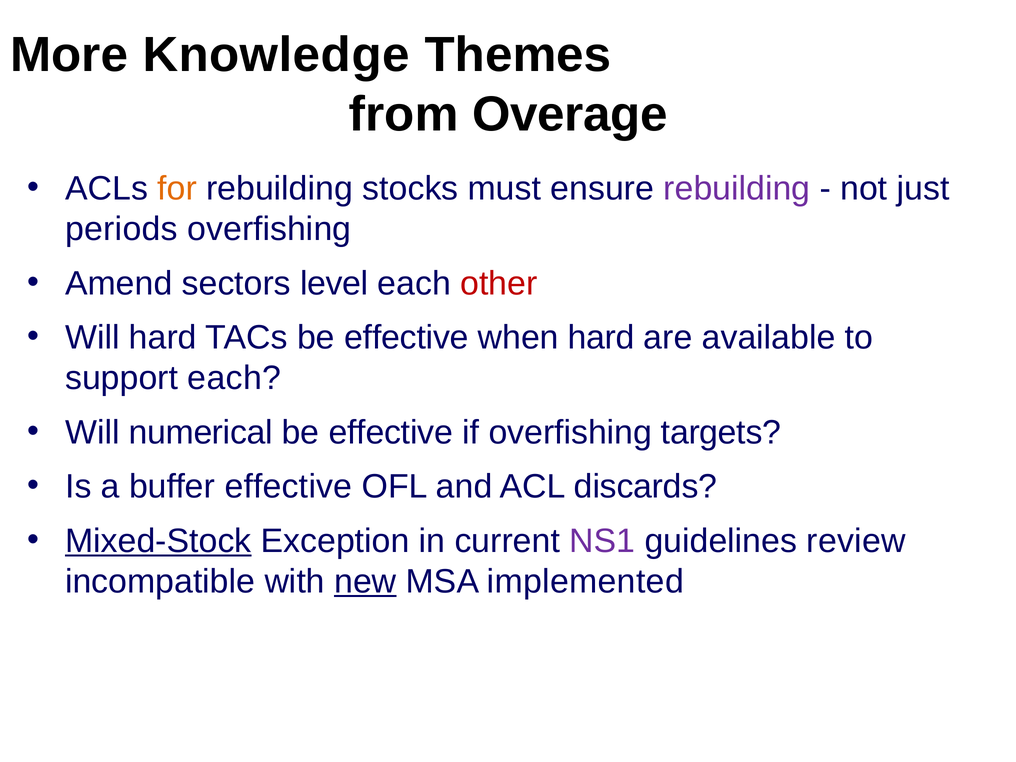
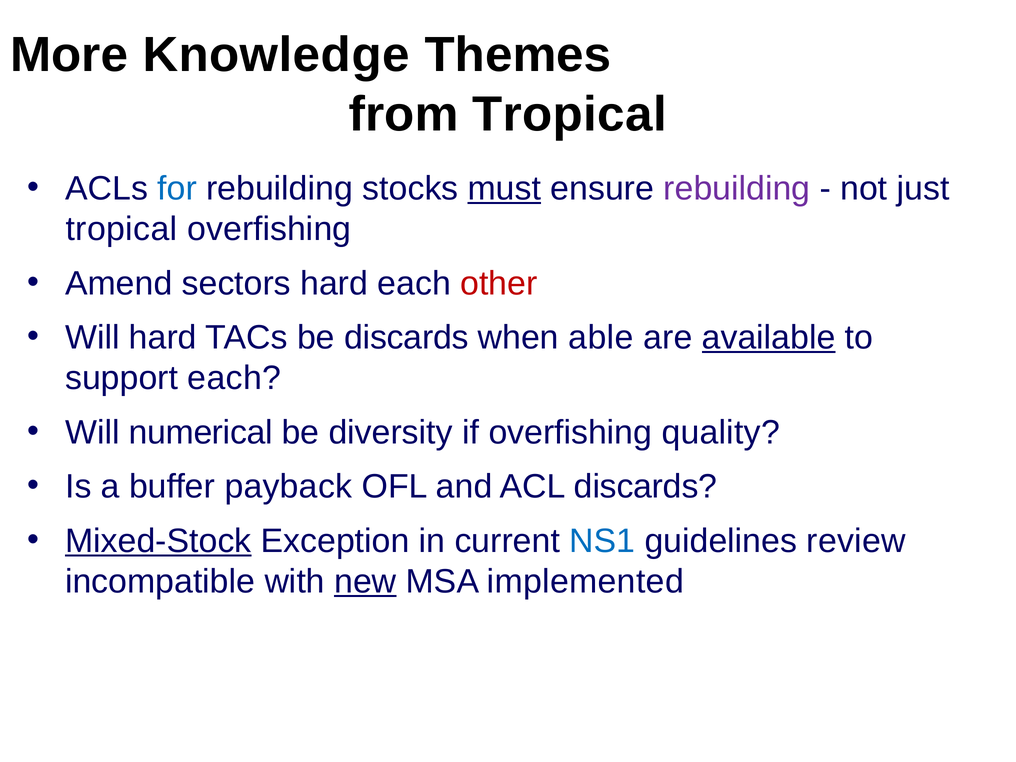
from Overage: Overage -> Tropical (570, 114)
for colour: orange -> blue (177, 189)
must underline: none -> present (504, 189)
periods: periods -> tropical (121, 229)
sectors level: level -> hard (334, 283)
TACs be effective: effective -> discards (406, 338)
when hard: hard -> able (601, 338)
available underline: none -> present (769, 338)
effective: effective -> diversity (391, 432)
targets: targets -> quality (721, 432)
buffer effective: effective -> payback (288, 487)
NS1 colour: purple -> blue (602, 541)
